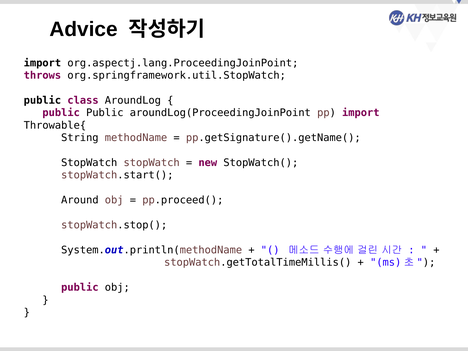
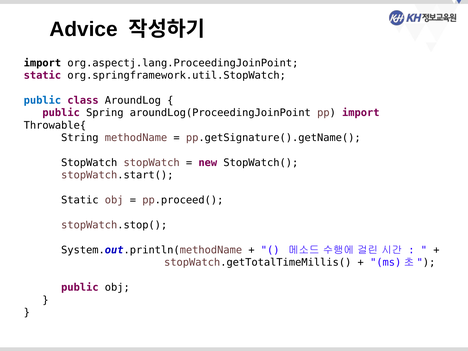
throws: throws -> static (42, 75)
public colour: black -> blue (42, 100)
public Public: Public -> Spring (105, 113)
Around: Around -> Static (80, 200)
